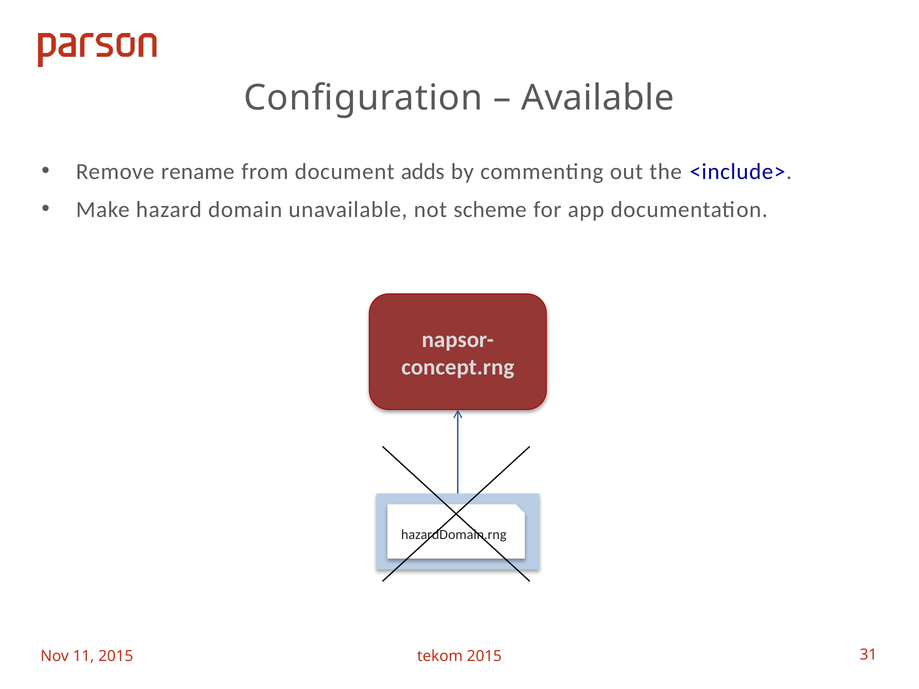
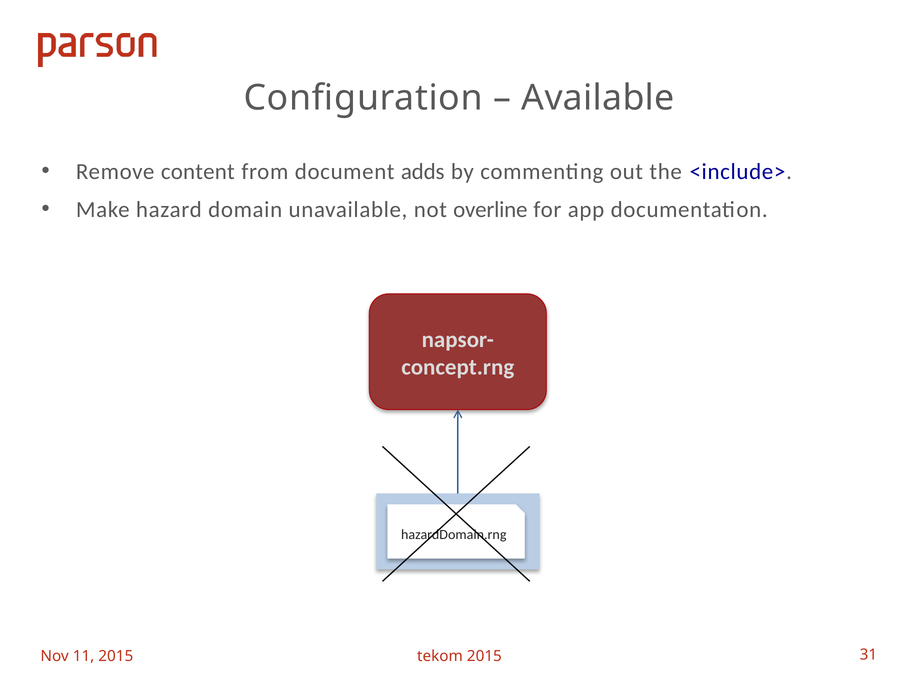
rename: rename -> content (198, 172)
scheme: scheme -> overline (490, 210)
